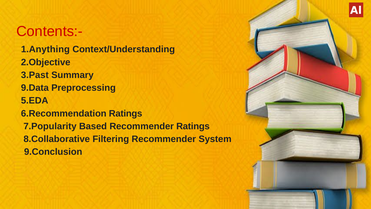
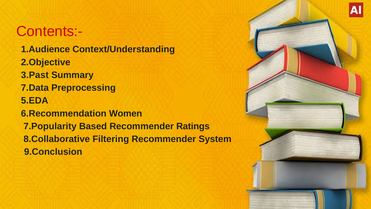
1.Anything: 1.Anything -> 1.Audience (45, 49)
9.Data: 9.Data -> 7.Data (35, 88)
6.Recommendation Ratings: Ratings -> Women (126, 113)
